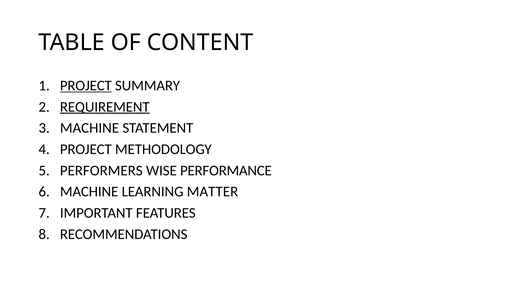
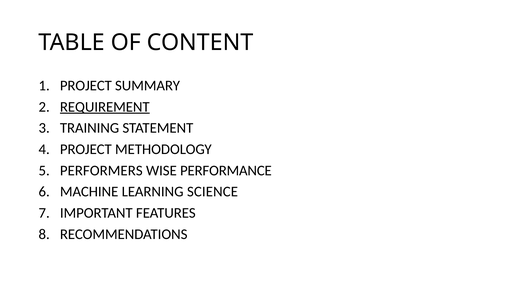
PROJECT underline: present -> none (86, 86)
MACHINE: MACHINE -> TRAINING (90, 128)
MATTER: MATTER -> SCIENCE (213, 191)
